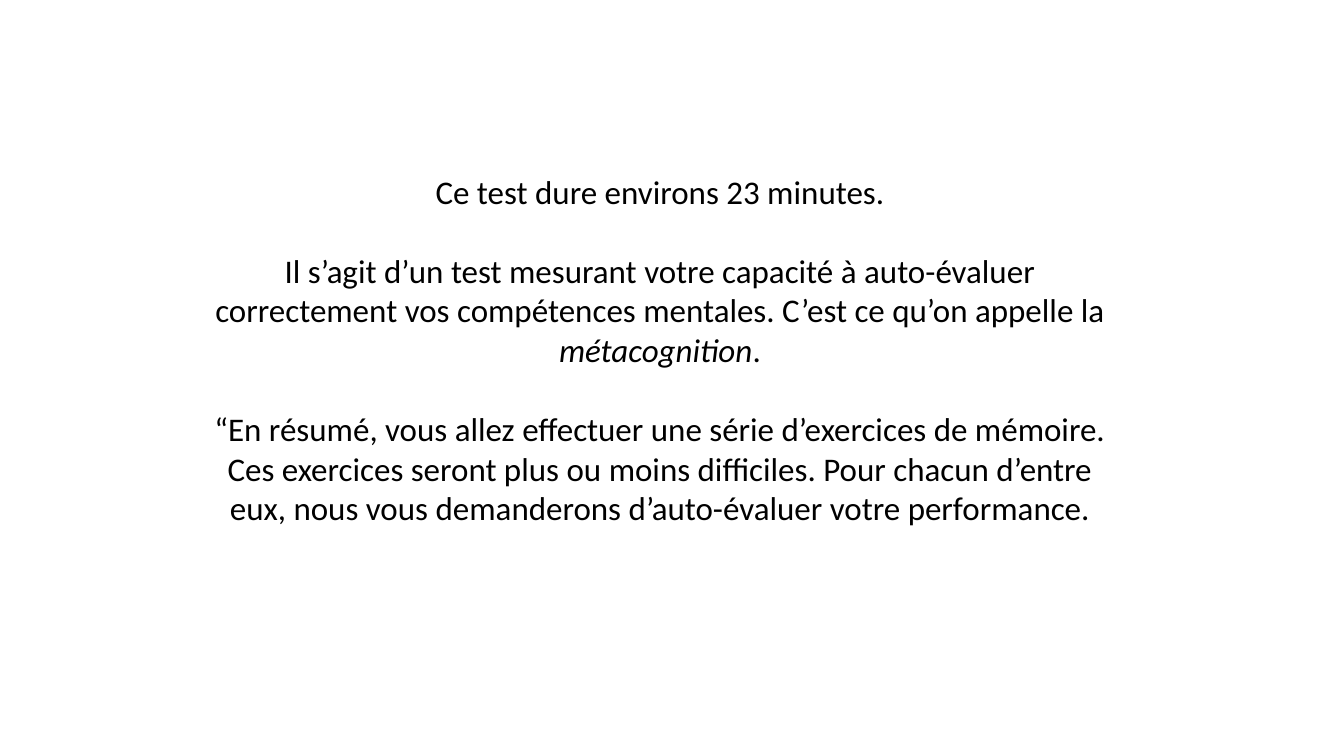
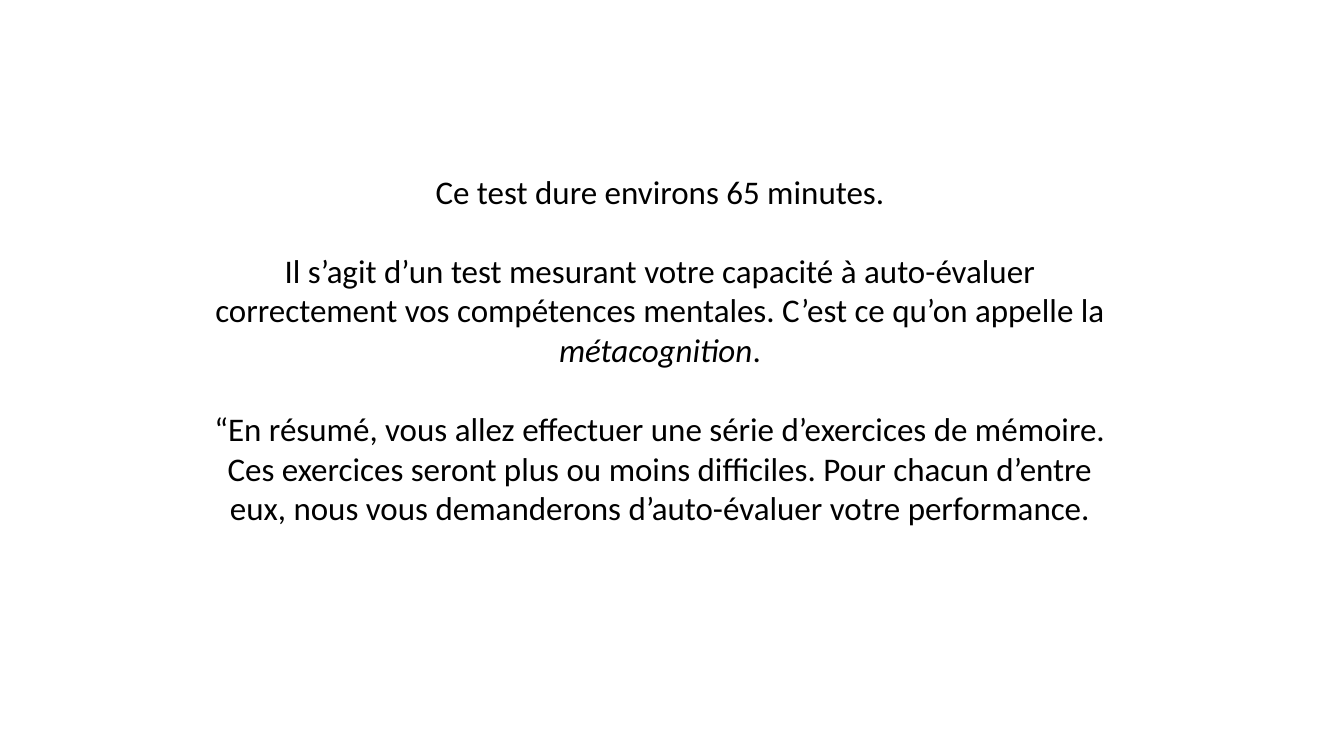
23: 23 -> 65 (743, 193)
